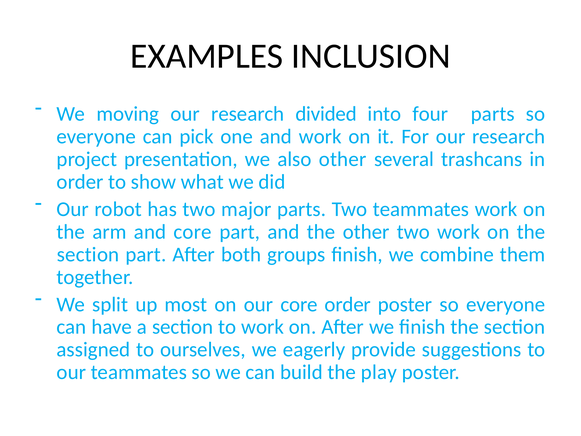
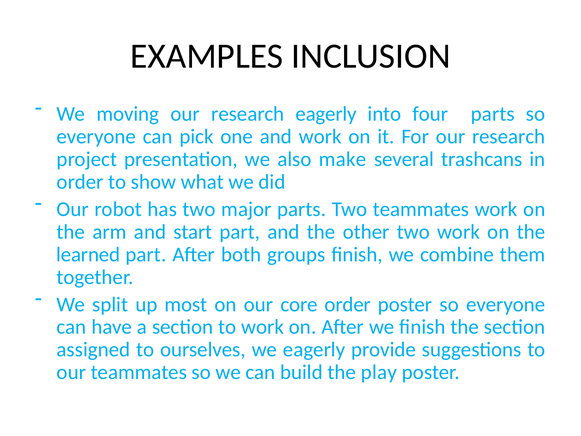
research divided: divided -> eagerly (326, 114)
also other: other -> make (343, 159)
and core: core -> start (193, 232)
section: section -> learned (88, 254)
